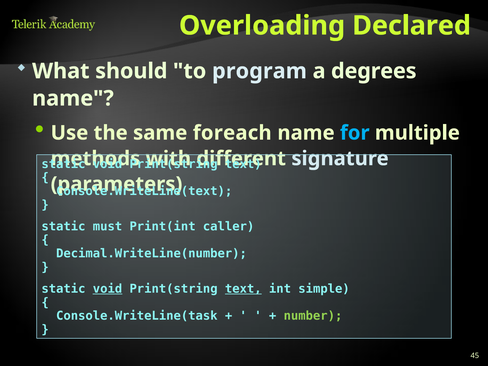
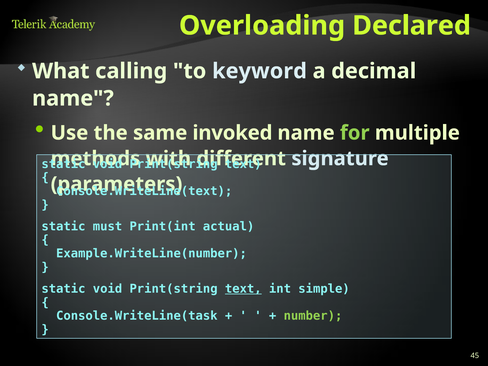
should: should -> calling (131, 71)
program: program -> keyword (259, 71)
degrees: degrees -> decimal (374, 71)
foreach: foreach -> invoked (232, 133)
for colour: light blue -> light green (355, 133)
caller: caller -> actual (229, 226)
Decimal.WriteLine(number: Decimal.WriteLine(number -> Example.WriteLine(number (152, 254)
void underline: present -> none (108, 289)
